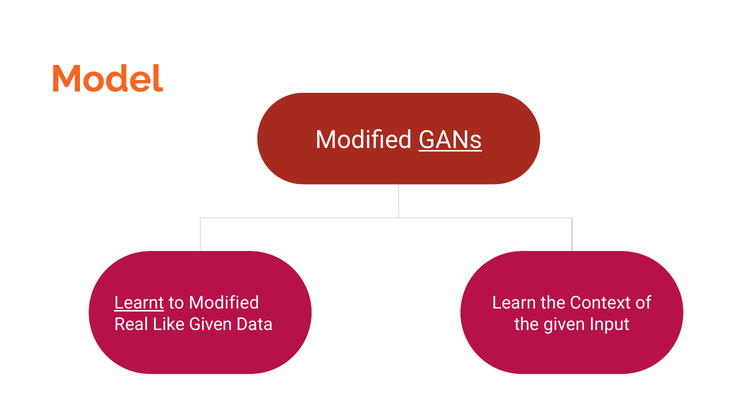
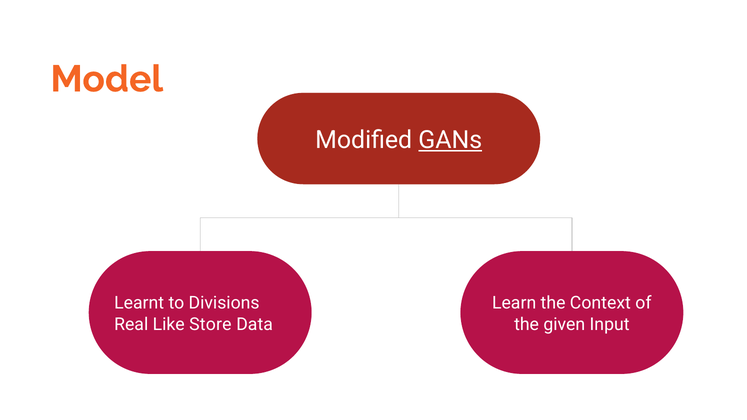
Learnt underline: present -> none (139, 303)
to Modified: Modified -> Divisions (224, 303)
Like Given: Given -> Store (210, 324)
